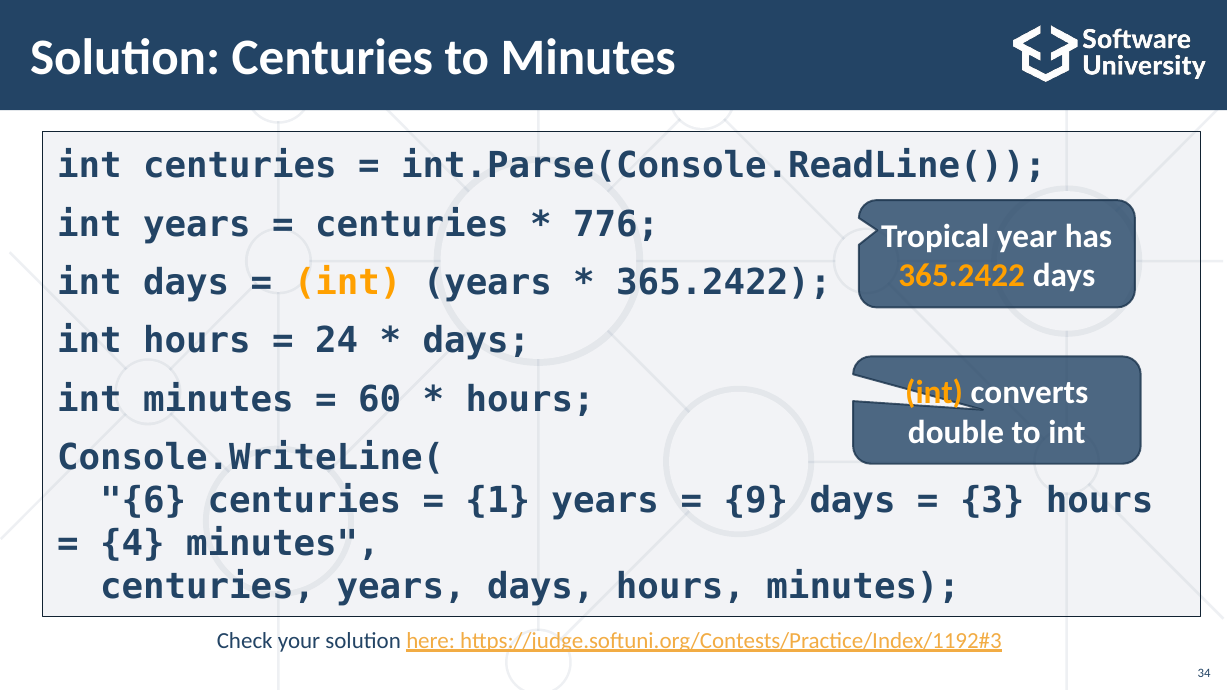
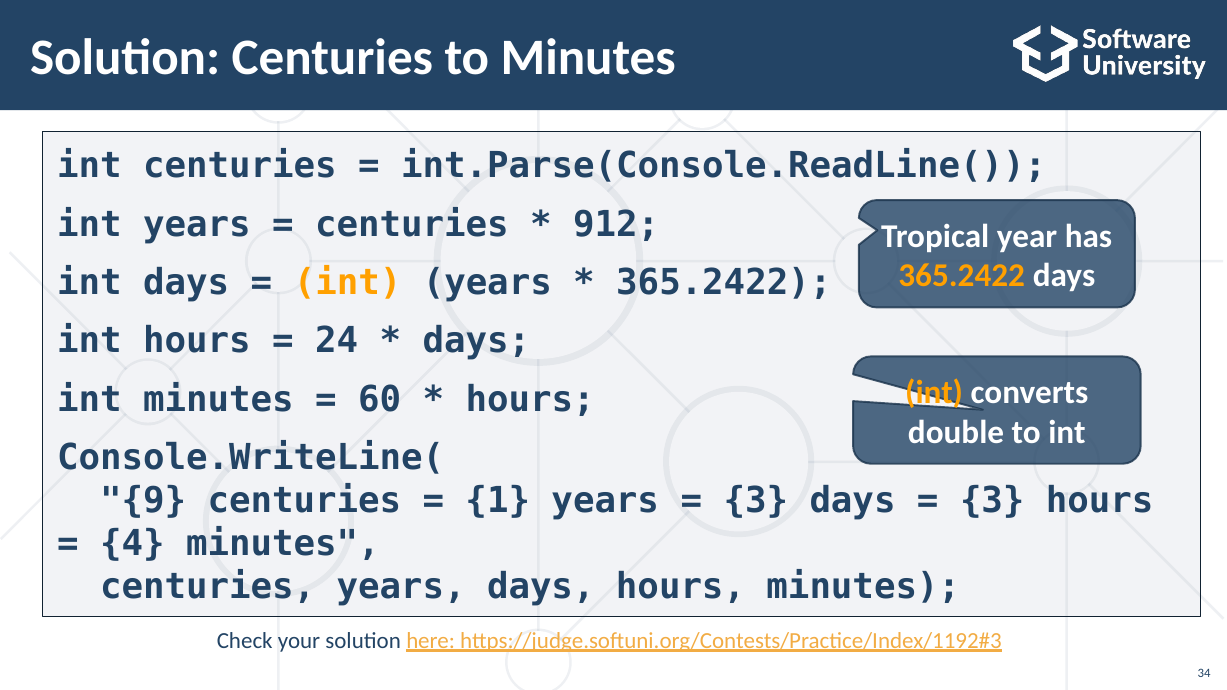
776: 776 -> 912 (616, 224)
6: 6 -> 9 (143, 501)
9: 9 -> 3 (756, 501)
